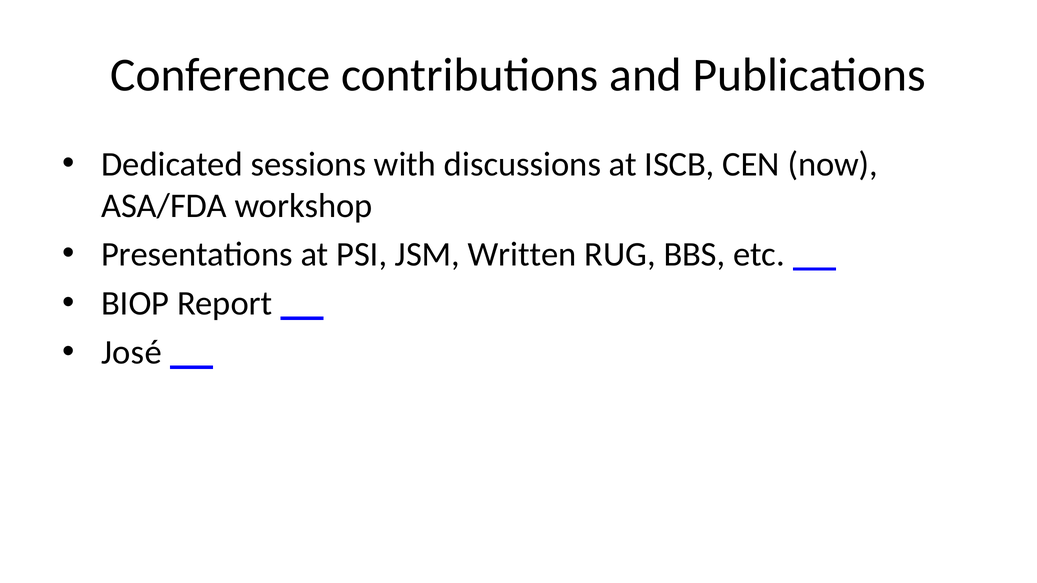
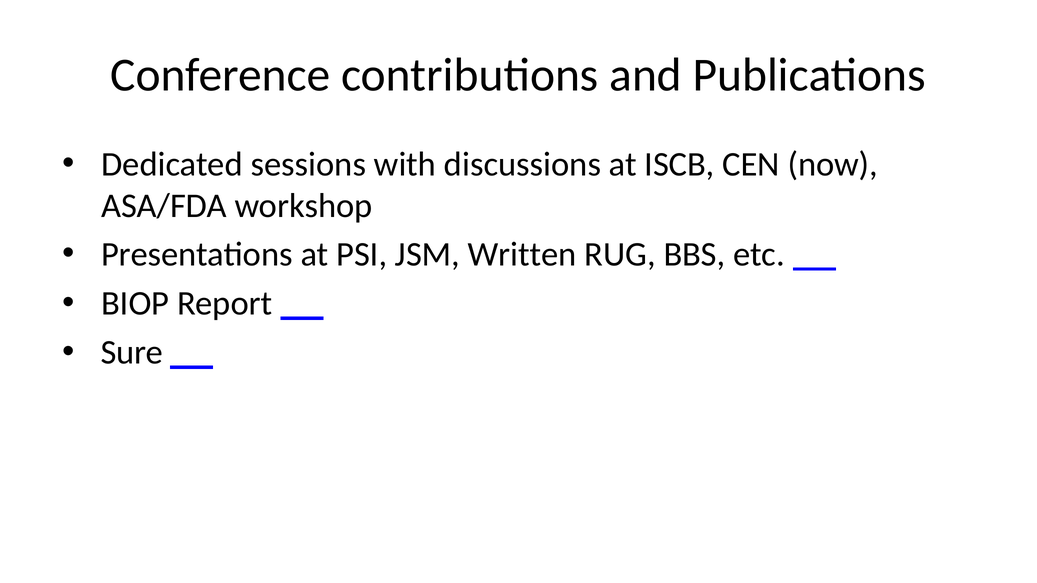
José: José -> Sure (132, 352)
